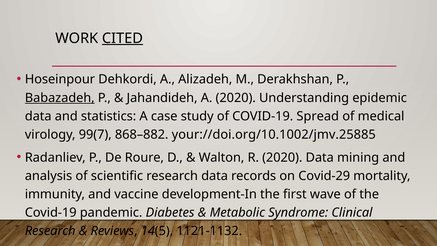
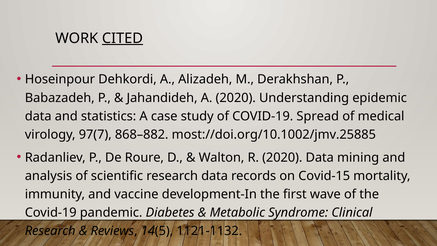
Babazadeh underline: present -> none (60, 98)
99(7: 99(7 -> 97(7 (95, 134)
your://doi.org/10.1002/jmv.25885: your://doi.org/10.1002/jmv.25885 -> most://doi.org/10.1002/jmv.25885 (274, 134)
Covid-29: Covid-29 -> Covid-15 (324, 176)
